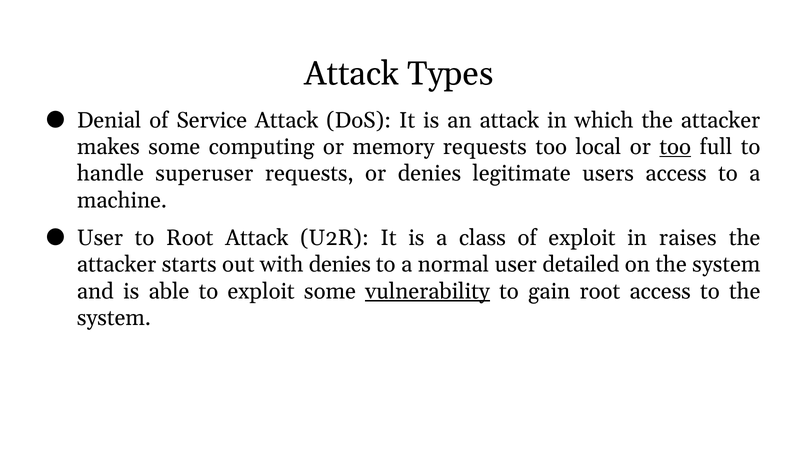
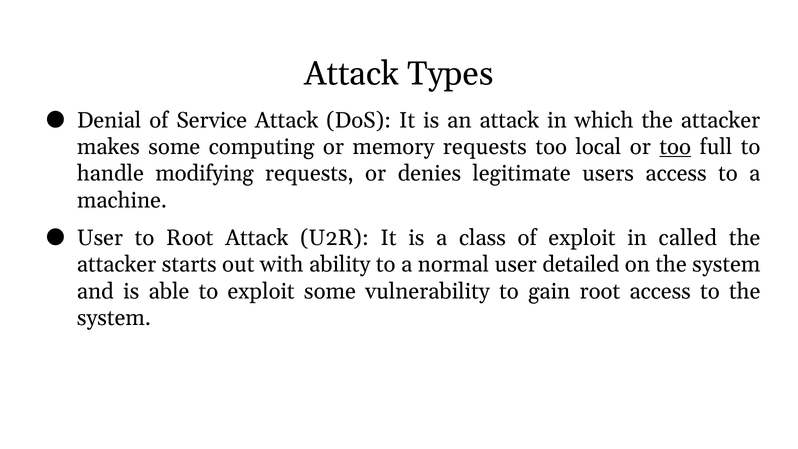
superuser: superuser -> modifying (204, 174)
raises: raises -> called (688, 238)
with denies: denies -> ability (340, 265)
vulnerability underline: present -> none (427, 291)
